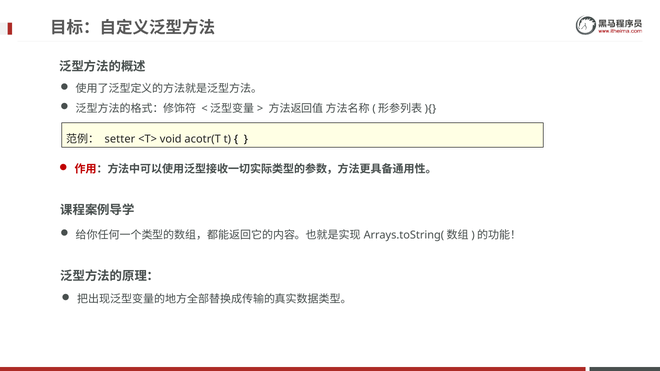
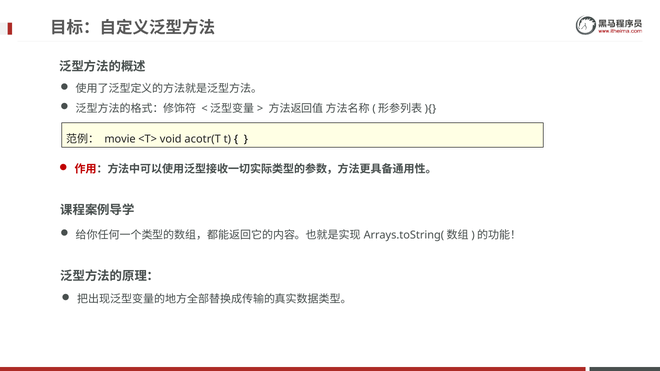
setter: setter -> movie (120, 139)
